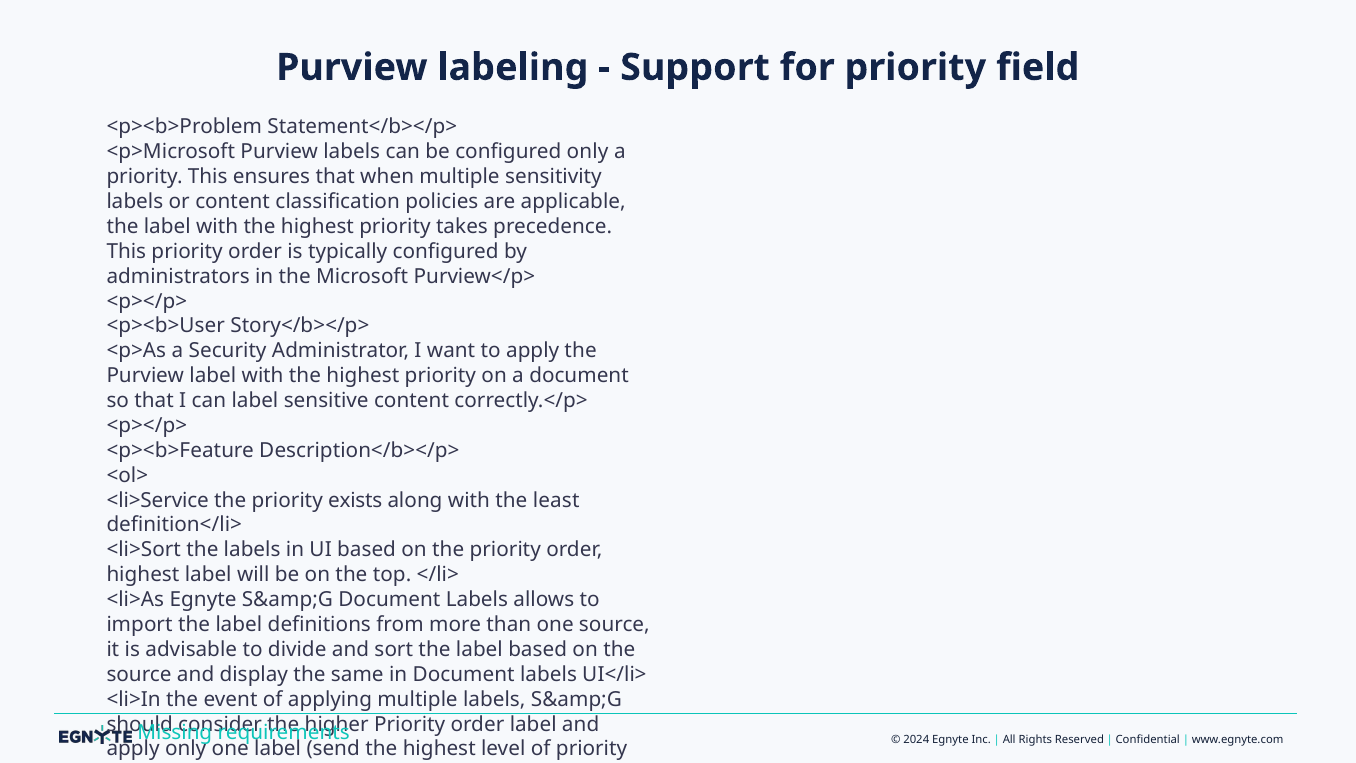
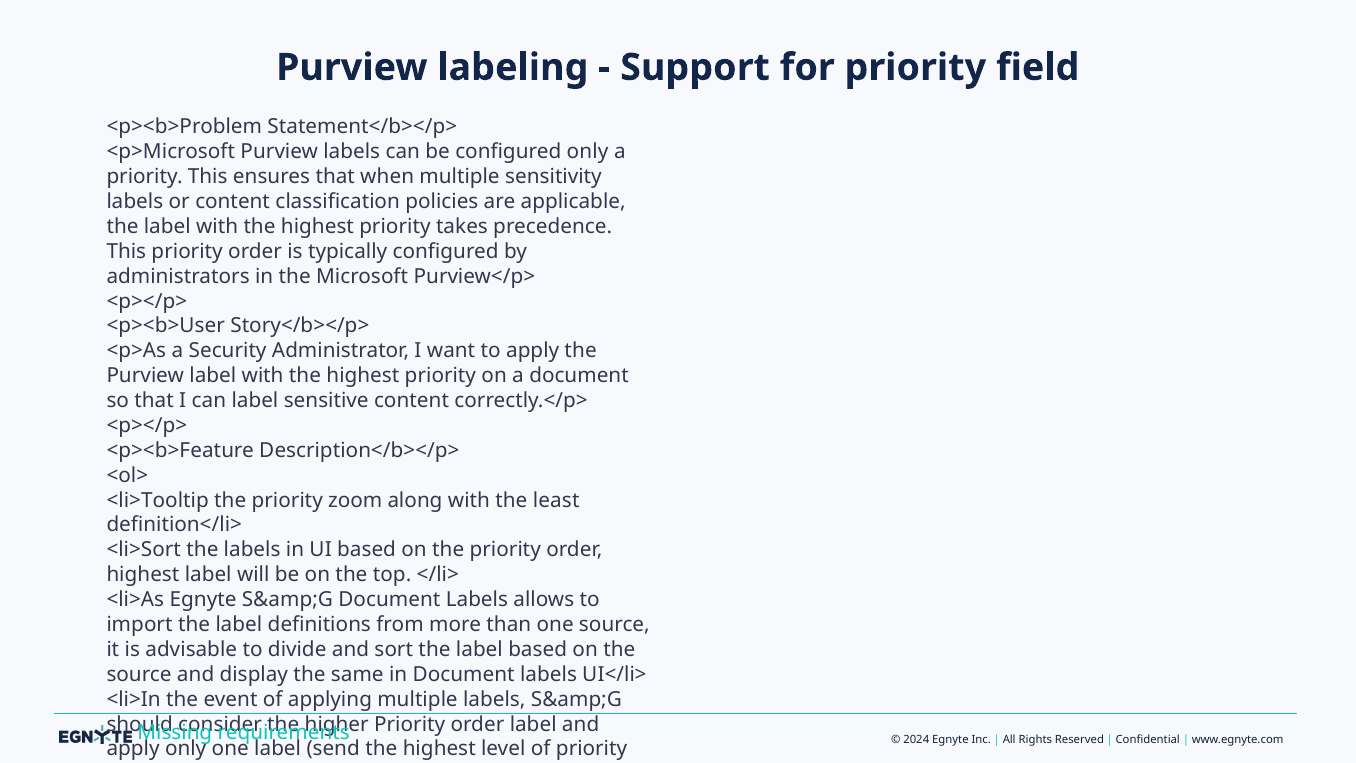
<li>Service: <li>Service -> <li>Tooltip (158, 500)
exists: exists -> zoom (355, 500)
